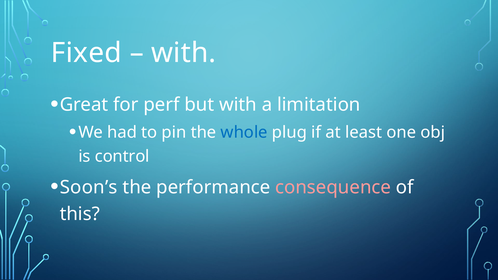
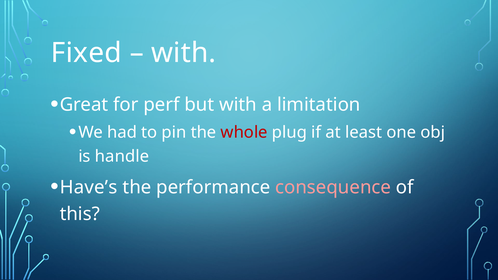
whole colour: blue -> red (244, 132)
control: control -> handle (122, 156)
Soon’s: Soon’s -> Have’s (89, 187)
